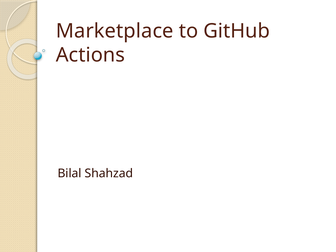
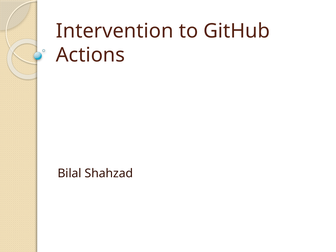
Marketplace: Marketplace -> Intervention (115, 31)
